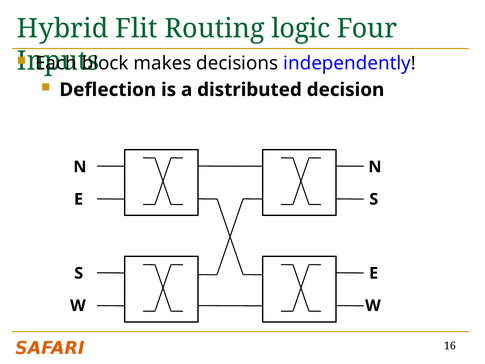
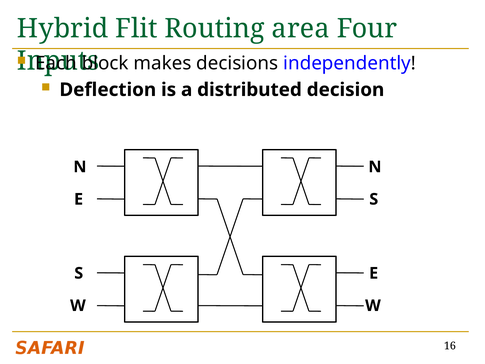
logic: logic -> area (301, 29)
